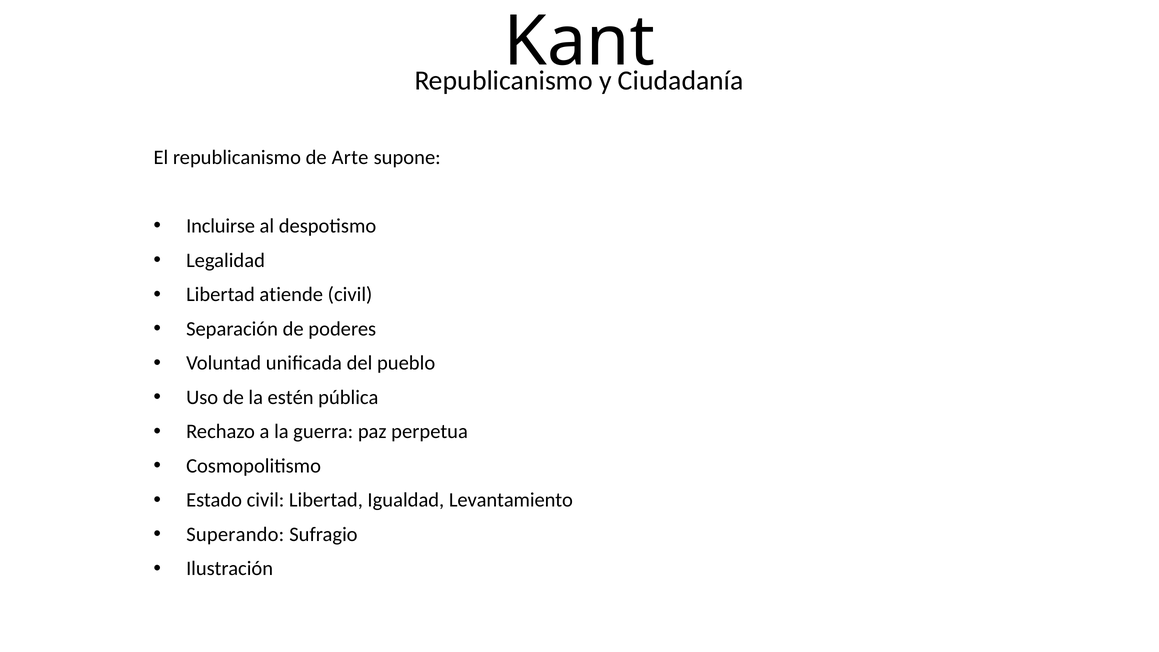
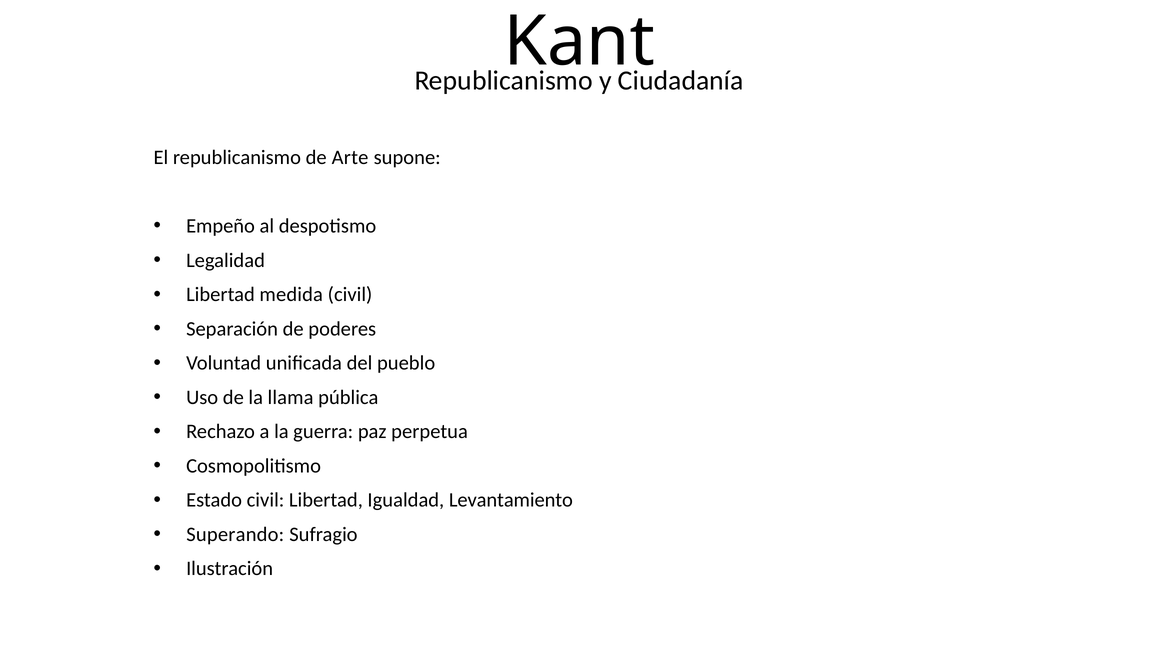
Incluirse: Incluirse -> Empeño (221, 226)
atiende: atiende -> medida (291, 294)
estén: estén -> llama (291, 397)
